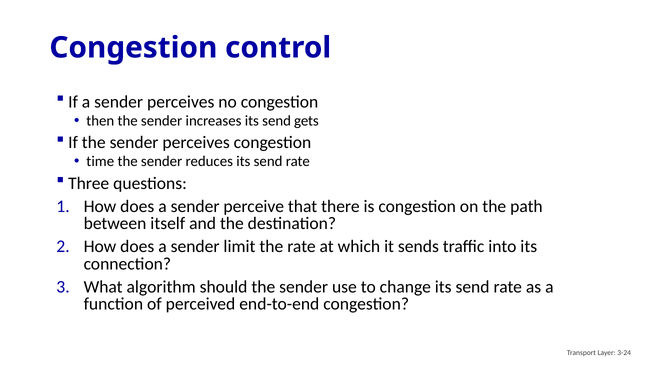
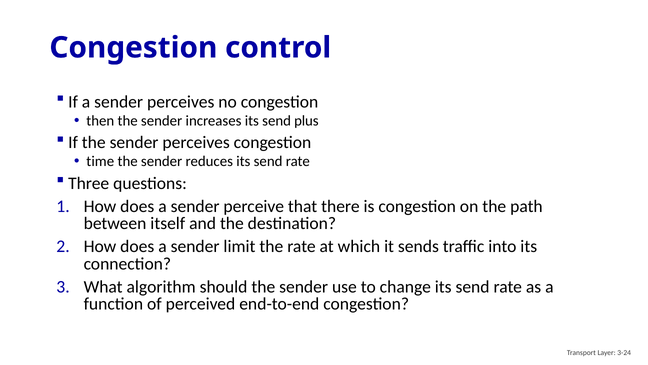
gets: gets -> plus (306, 121)
